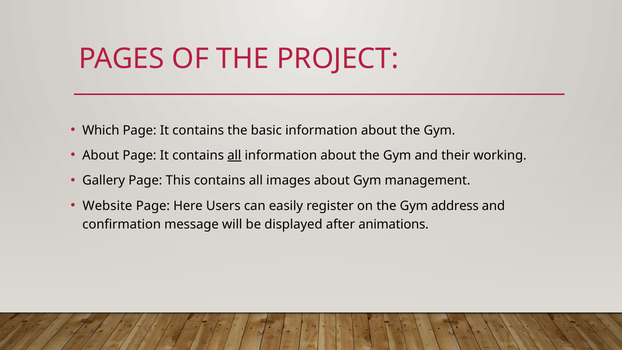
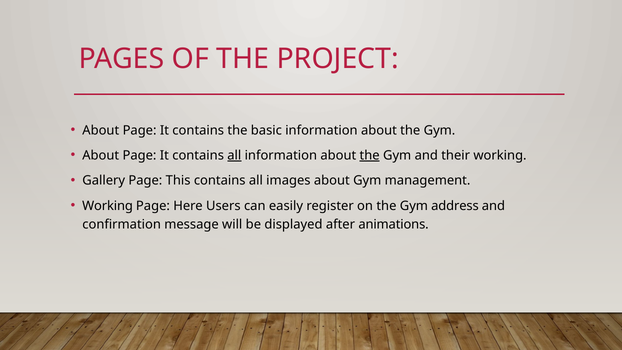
Which: Which -> About (101, 130)
the underline: none -> present (370, 155)
Website: Website -> Working (108, 206)
